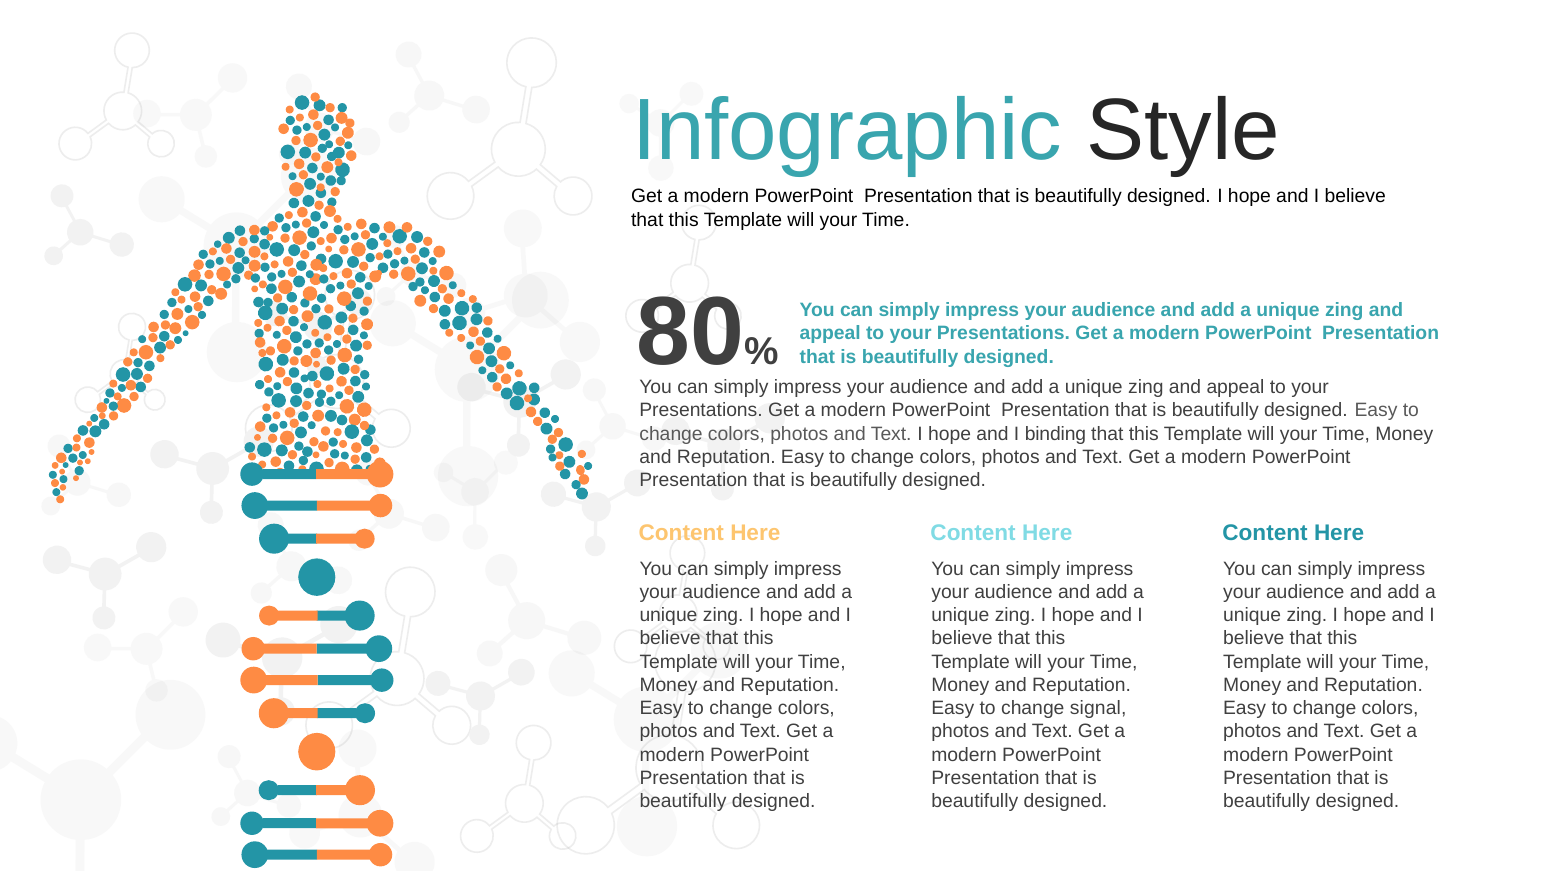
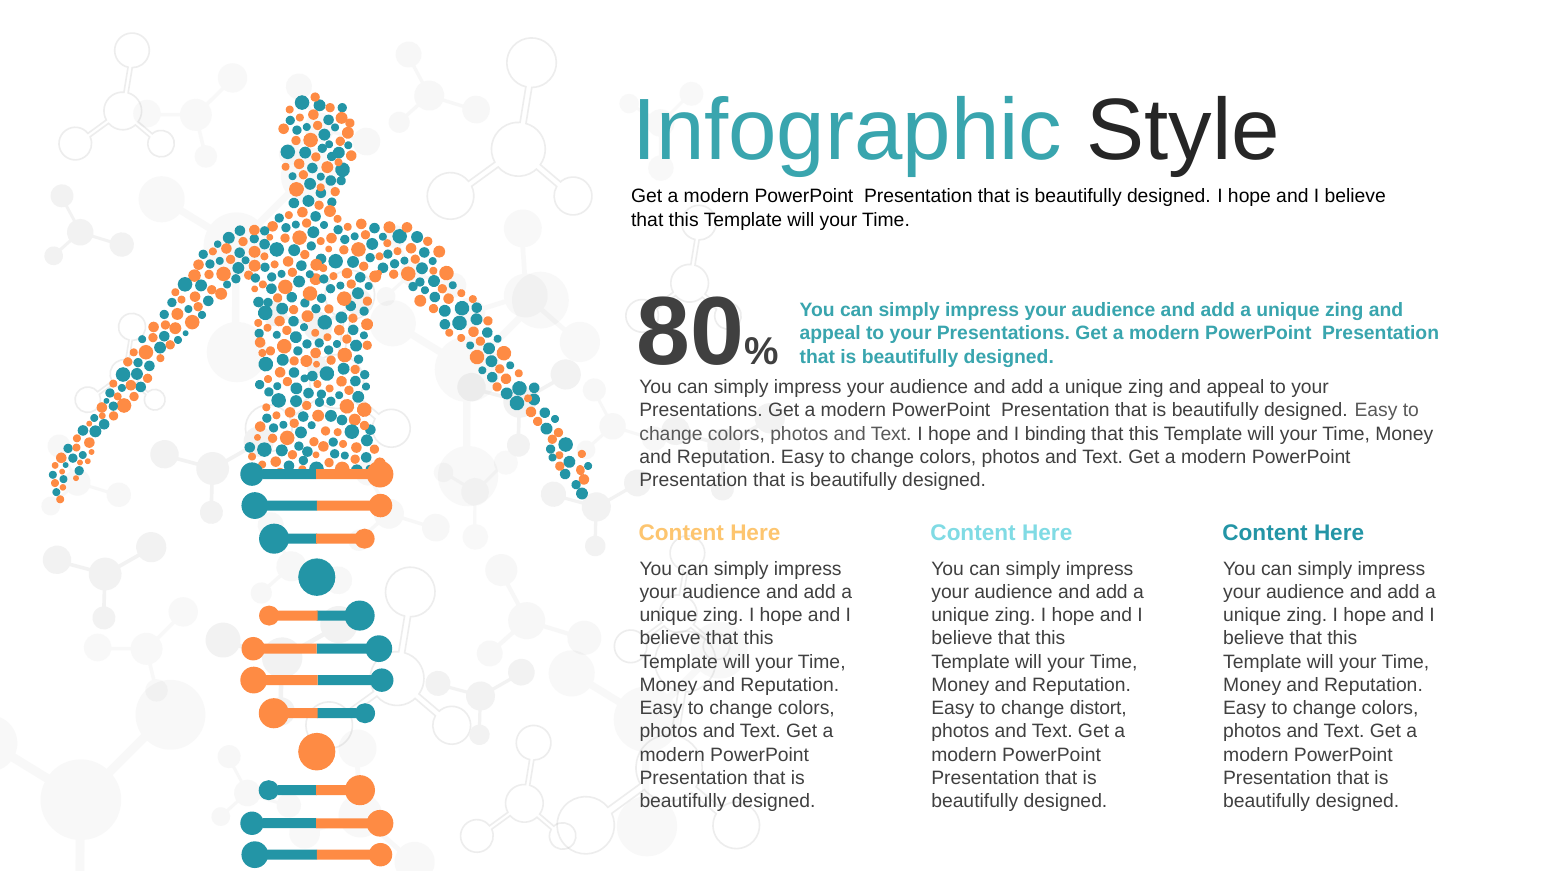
signal: signal -> distort (1098, 708)
